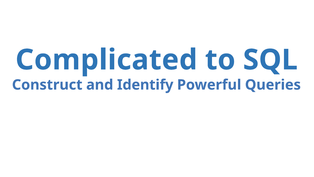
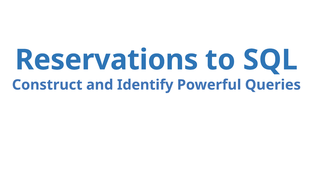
Complicated: Complicated -> Reservations (107, 60)
